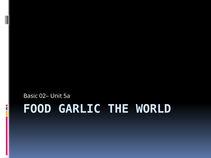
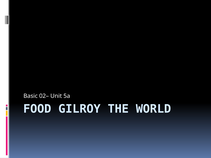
GARLIC: GARLIC -> GILROY (80, 109)
